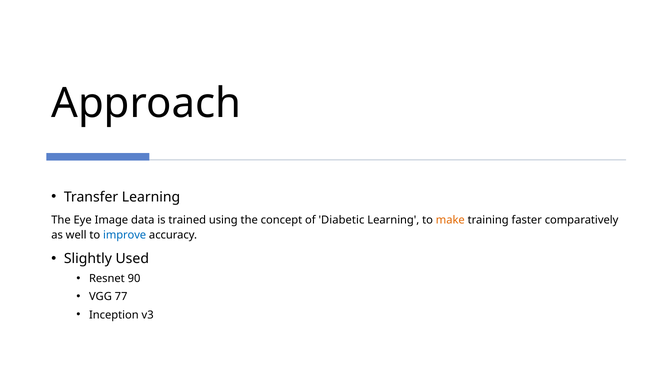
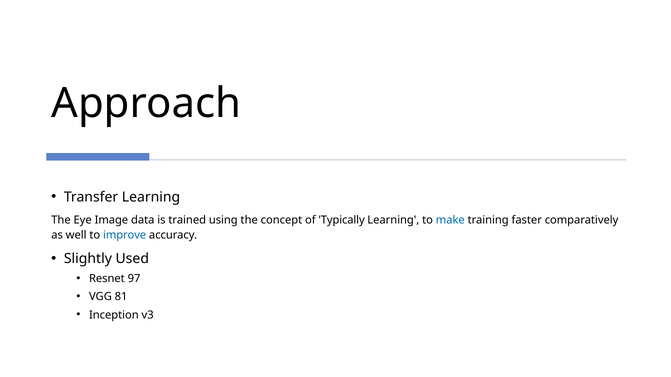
Diabetic: Diabetic -> Typically (342, 220)
make colour: orange -> blue (450, 220)
90: 90 -> 97 (134, 279)
77: 77 -> 81 (121, 297)
